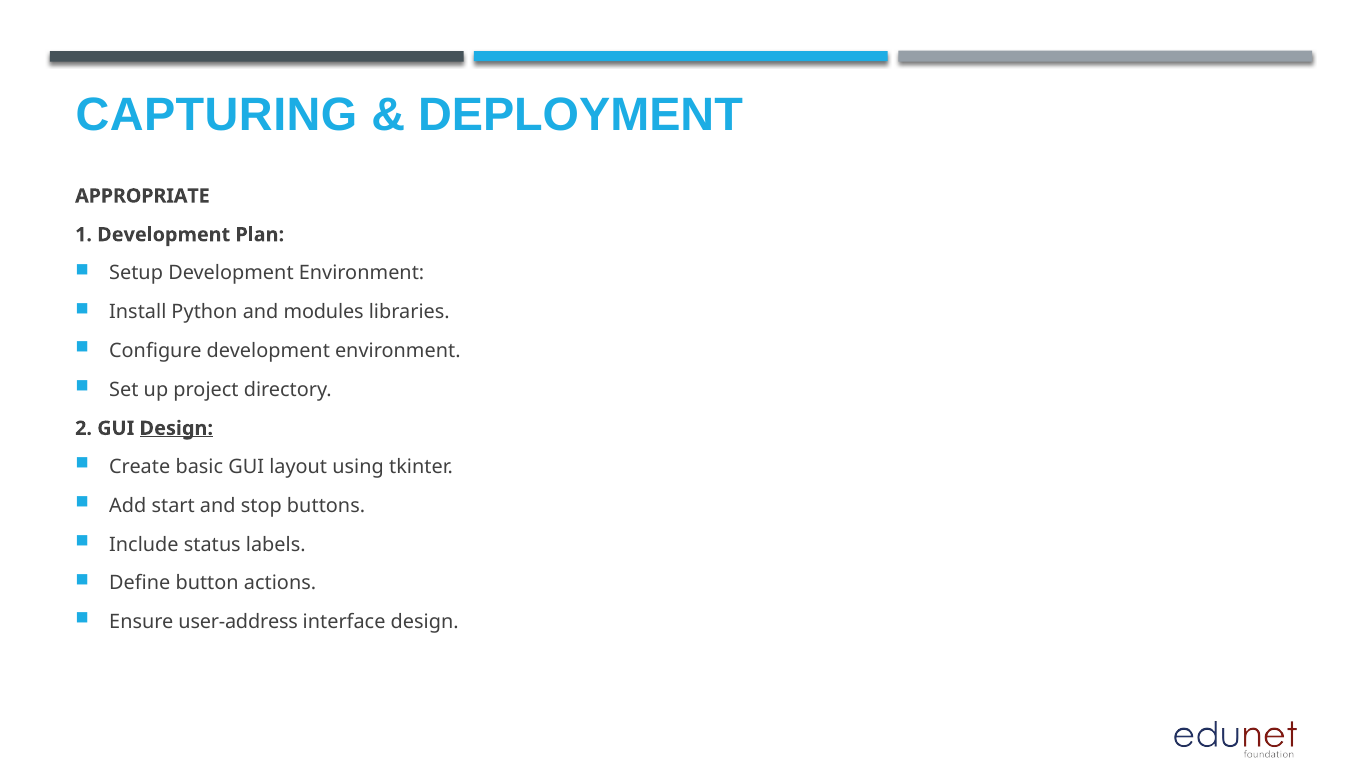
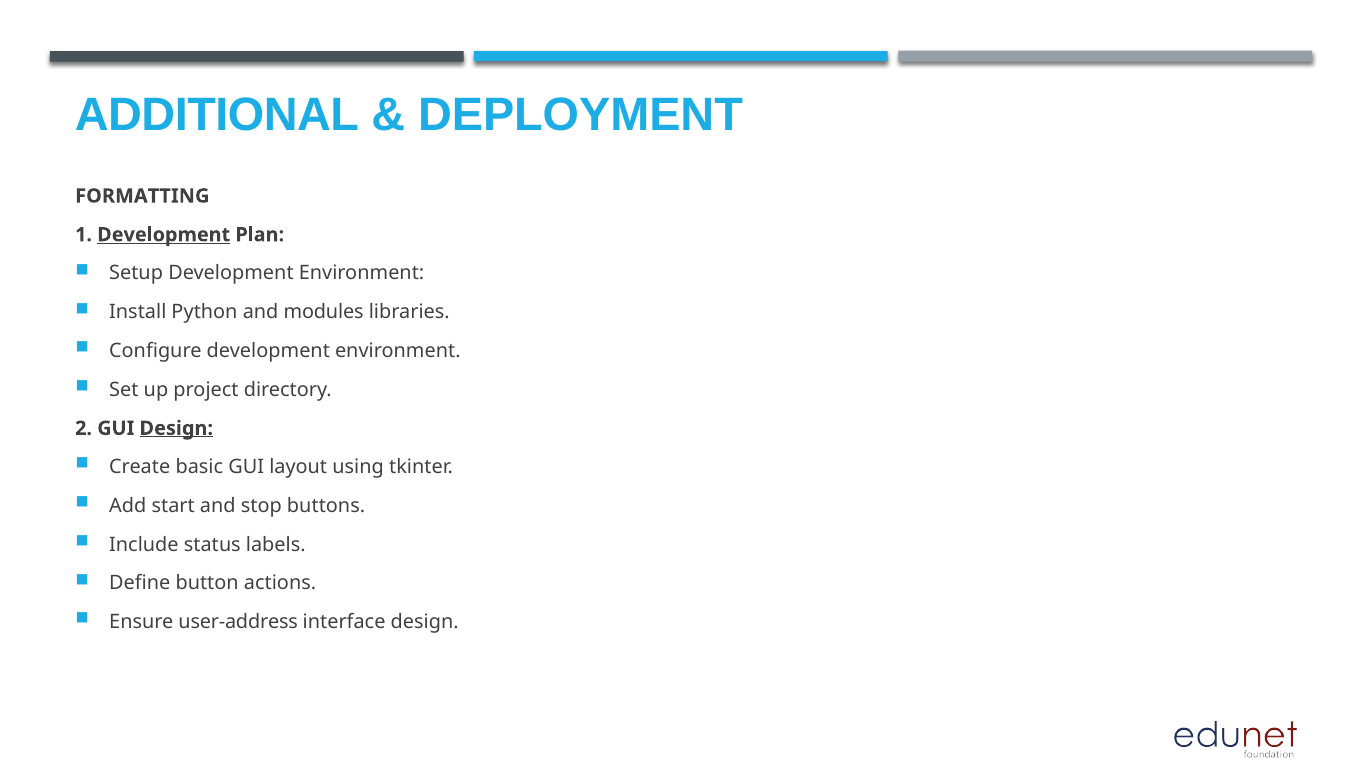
CAPTURING: CAPTURING -> ADDITIONAL (217, 115)
APPROPRIATE: APPROPRIATE -> FORMATTING (142, 196)
Development underline: none -> present (164, 235)
